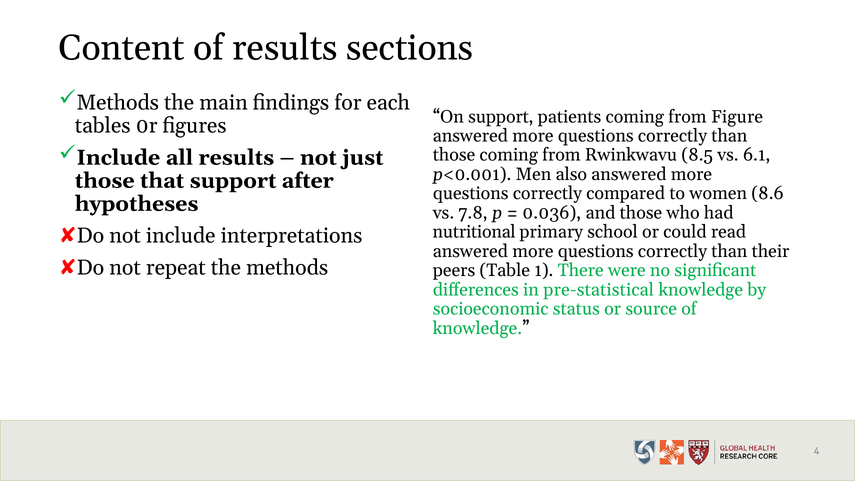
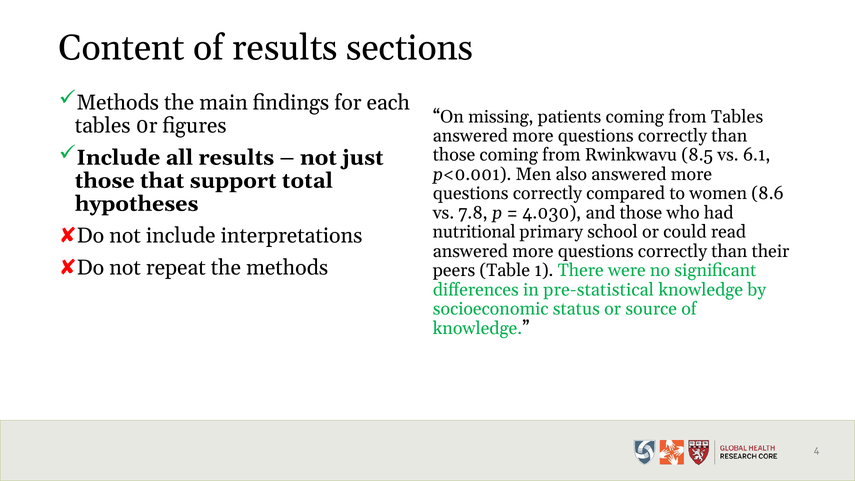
On support: support -> missing (501, 117)
from Figure: Figure -> Tables (737, 117)
after: after -> total (307, 181)
0.036: 0.036 -> 4.030 (552, 213)
